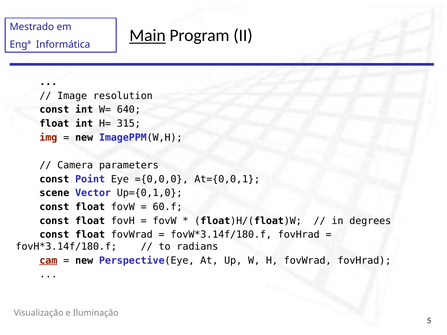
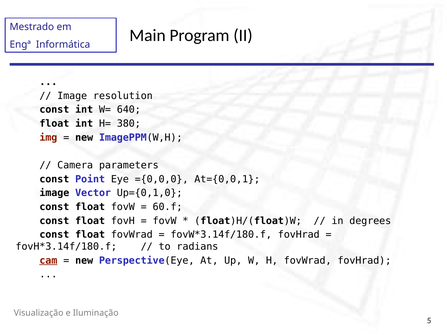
Main underline: present -> none (148, 36)
315: 315 -> 380 (129, 124)
scene: scene -> image (54, 193)
